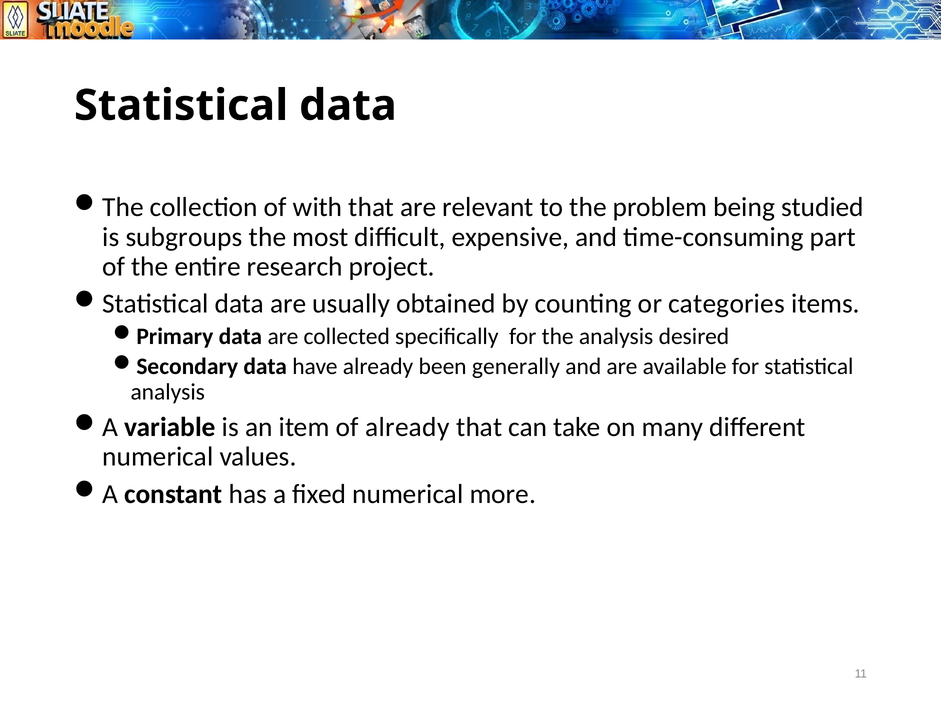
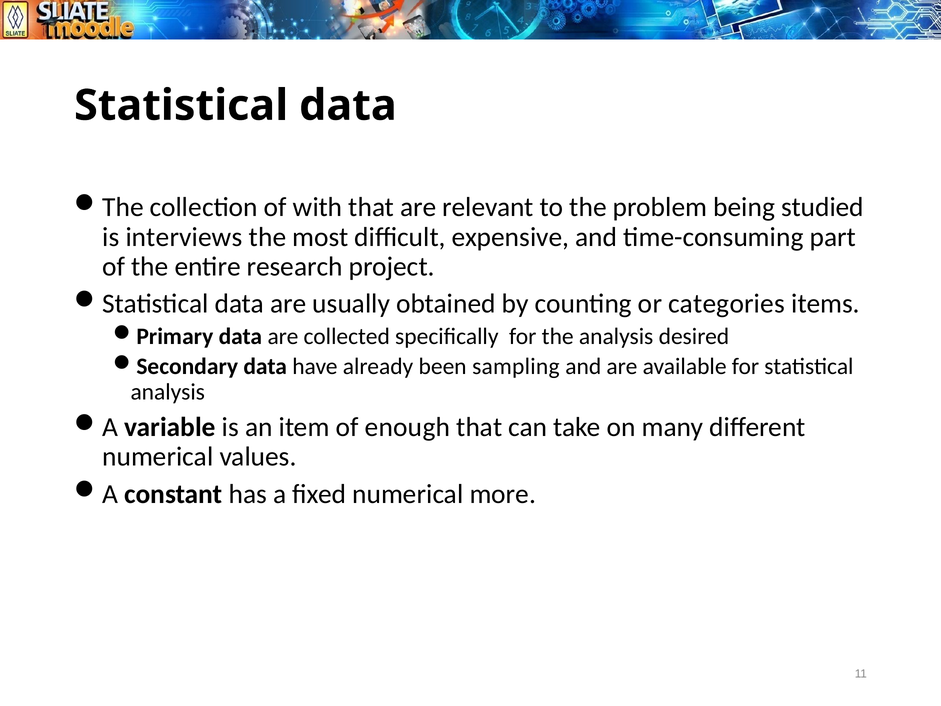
subgroups: subgroups -> interviews (184, 237)
generally: generally -> sampling (516, 366)
of already: already -> enough (407, 427)
